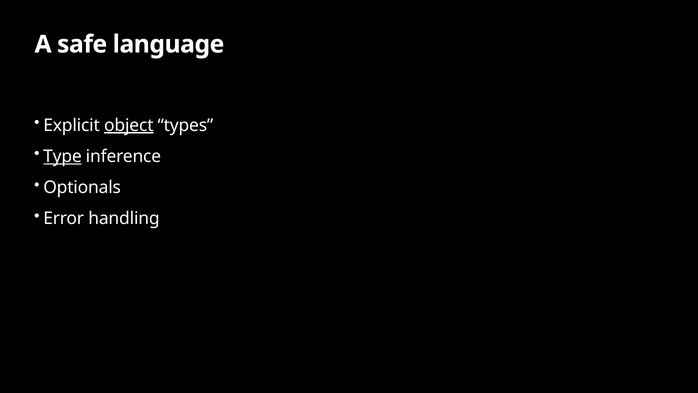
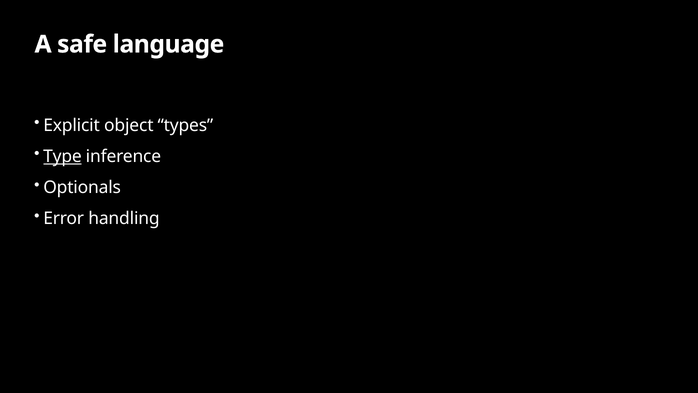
object underline: present -> none (129, 125)
